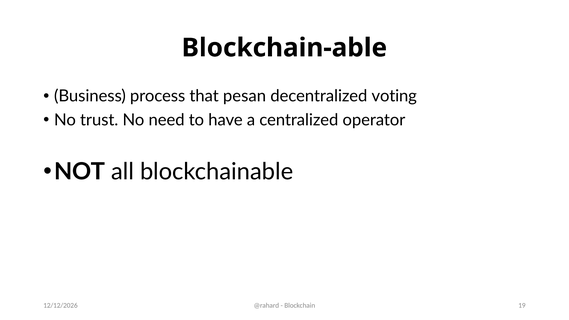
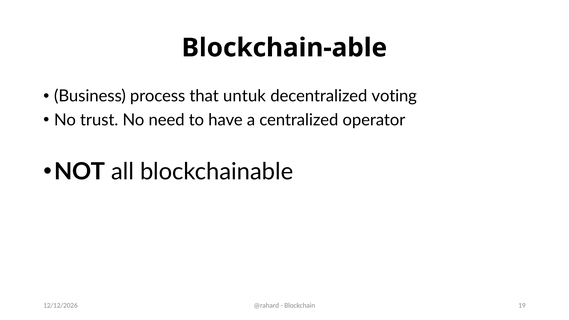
pesan: pesan -> untuk (244, 96)
